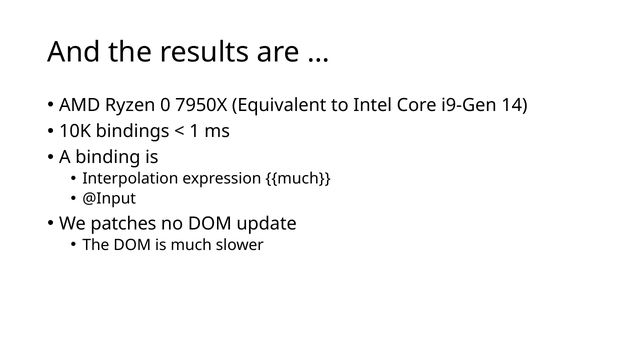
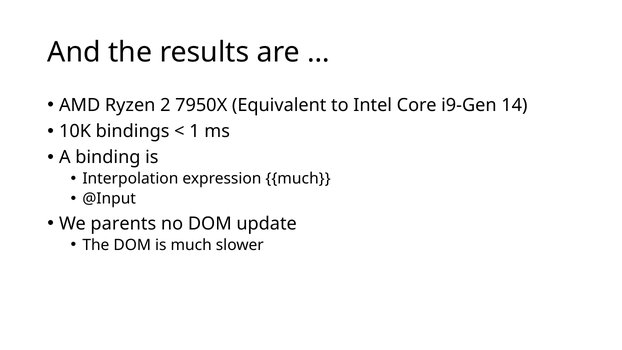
0: 0 -> 2 (165, 105)
patches: patches -> parents (123, 223)
